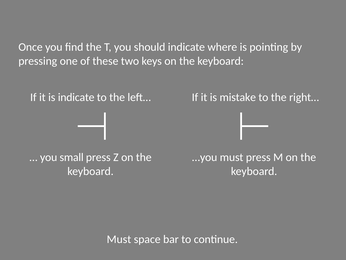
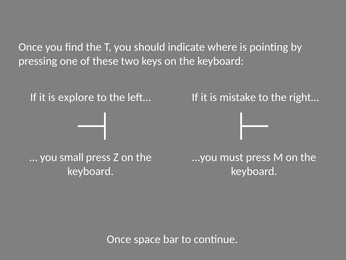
is indicate: indicate -> explore (76, 97)
Must: Must -> Once (119, 239)
